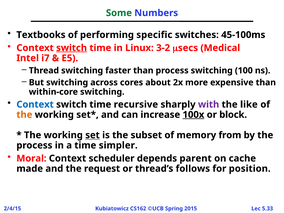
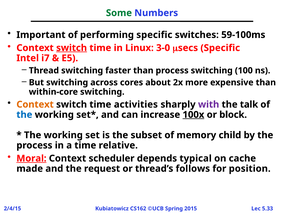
Textbooks: Textbooks -> Important (41, 35)
45-100ms: 45-100ms -> 59-100ms (243, 35)
3-2: 3-2 -> 3-0 (163, 48)
Medical: Medical -> Specific (220, 48)
Context colour: blue -> orange (35, 104)
recursive: recursive -> activities (136, 104)
like: like -> talk (249, 104)
the colour: orange -> blue (24, 115)
set underline: present -> none (93, 135)
from: from -> child (230, 135)
simpler: simpler -> relative (118, 145)
Moral underline: none -> present (31, 158)
parent: parent -> typical (196, 158)
